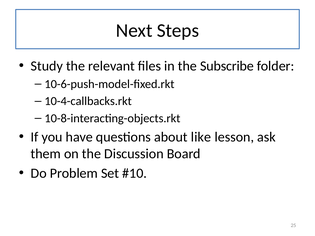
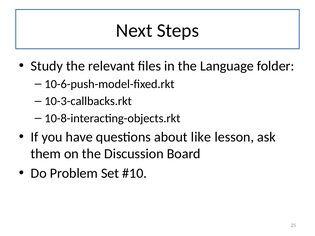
Subscribe: Subscribe -> Language (227, 66)
10-4-callbacks.rkt: 10-4-callbacks.rkt -> 10-3-callbacks.rkt (88, 101)
